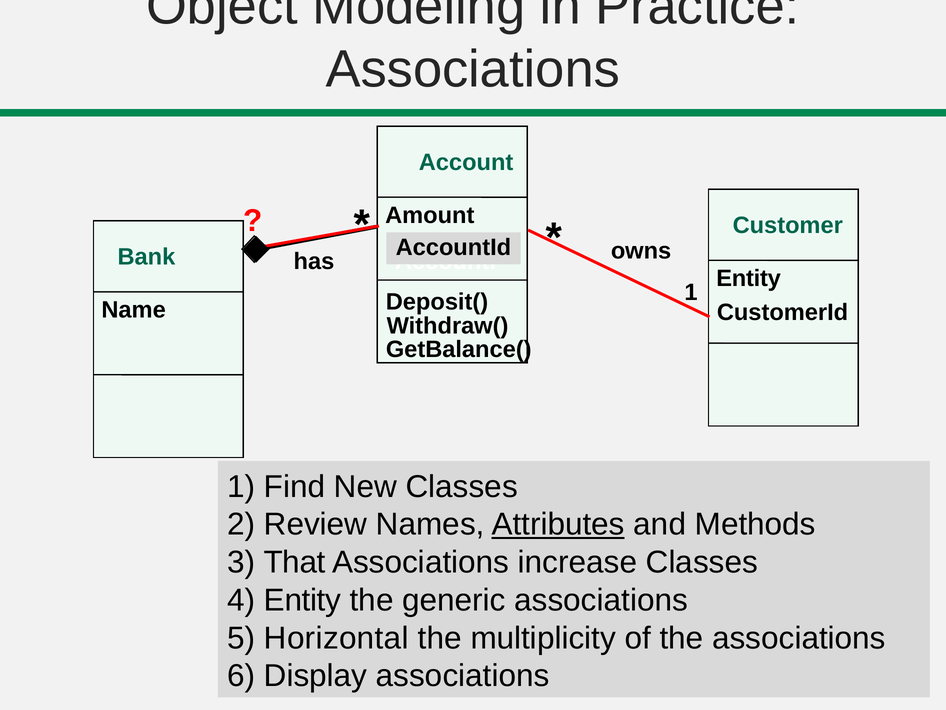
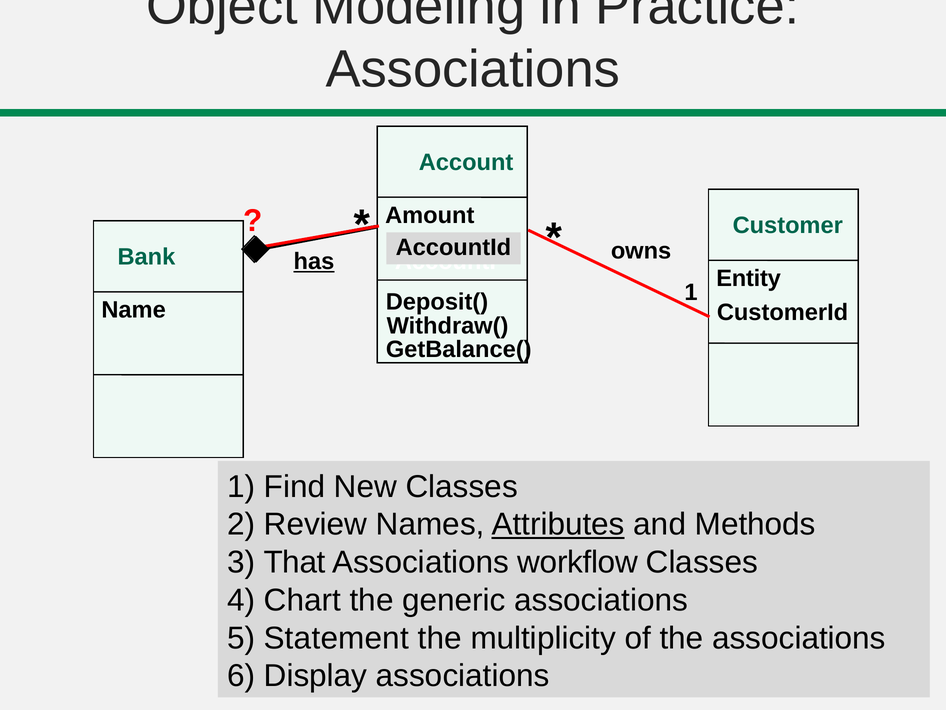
has underline: none -> present (314, 261)
increase: increase -> workflow (578, 562)
4 Entity: Entity -> Chart (302, 600)
Horizontal: Horizontal -> Statement (336, 638)
